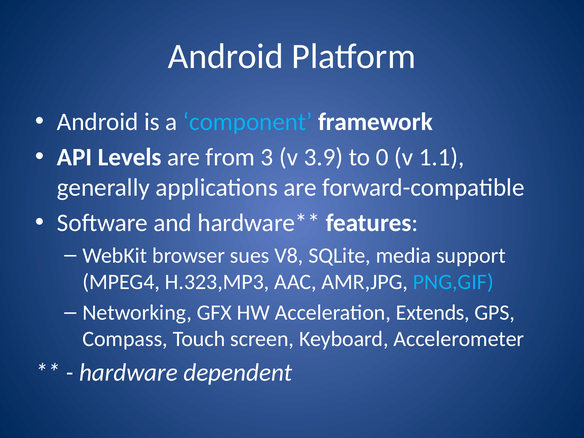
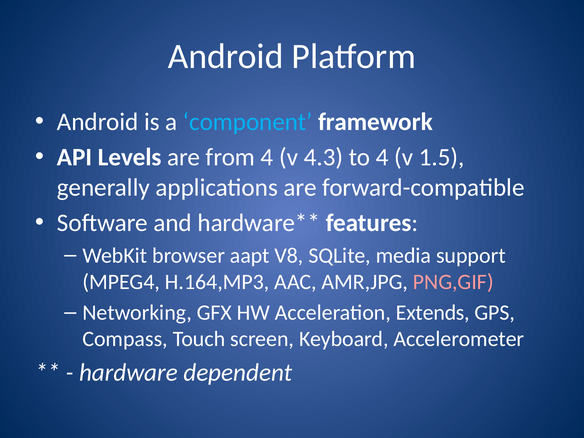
from 3: 3 -> 4 (267, 157)
3.9: 3.9 -> 4.3 (323, 157)
to 0: 0 -> 4 (382, 157)
1.1: 1.1 -> 1.5 (442, 157)
sues: sues -> aapt (250, 256)
H.323,MP3: H.323,MP3 -> H.164,MP3 (217, 282)
PNG,GIF colour: light blue -> pink (453, 282)
